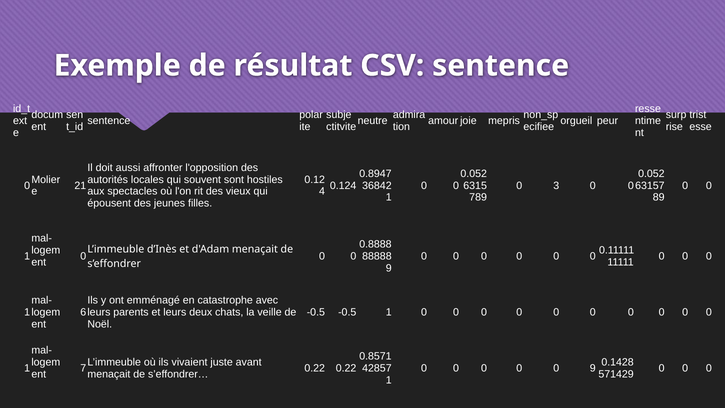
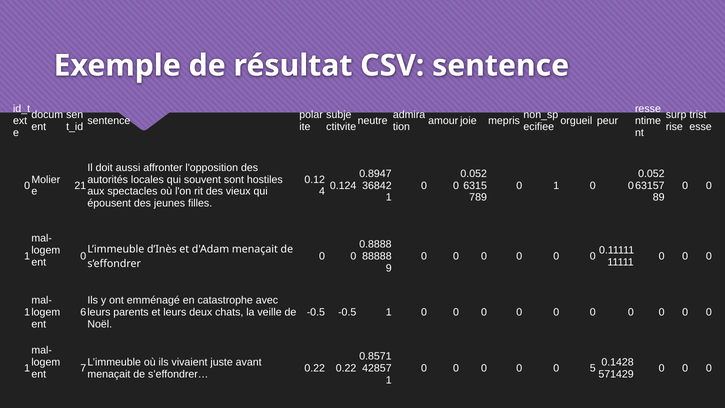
3: 3 -> 1 (556, 185)
0 9: 9 -> 5 (593, 368)
